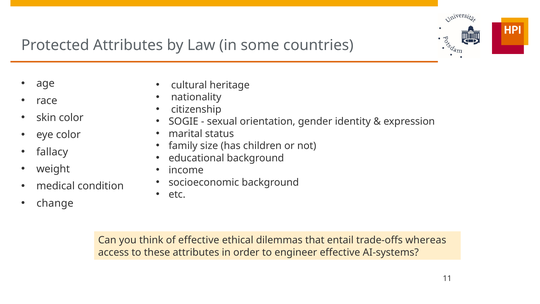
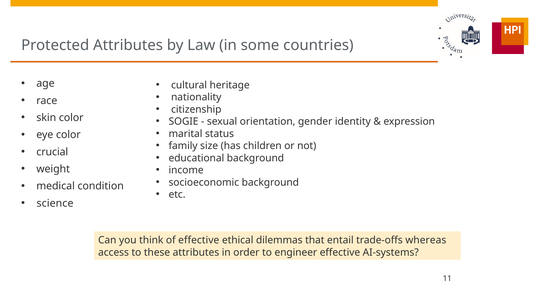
fallacy: fallacy -> crucial (52, 152)
change: change -> science (55, 203)
